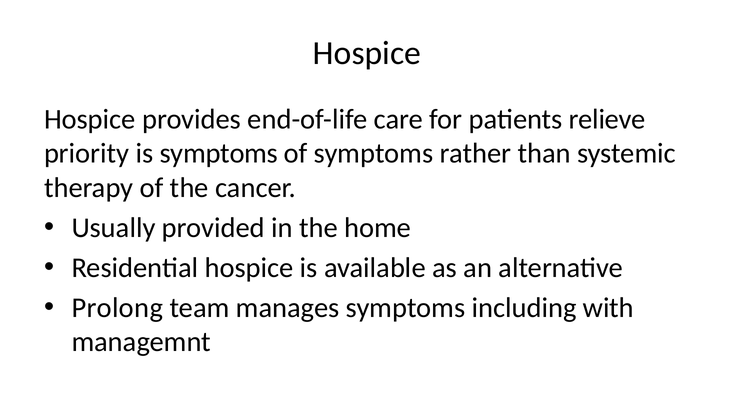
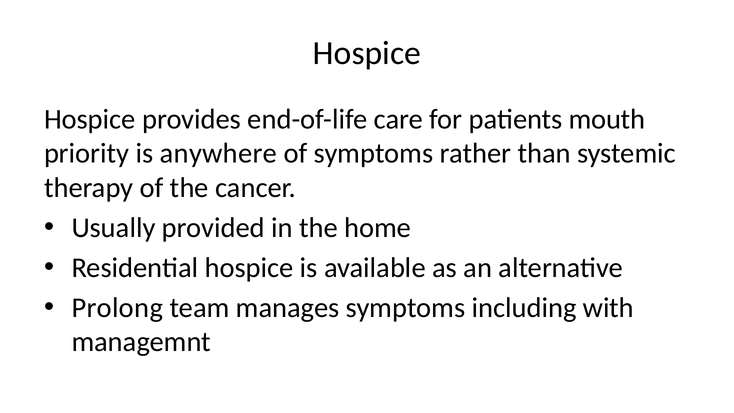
relieve: relieve -> mouth (607, 119)
is symptoms: symptoms -> anywhere (218, 153)
